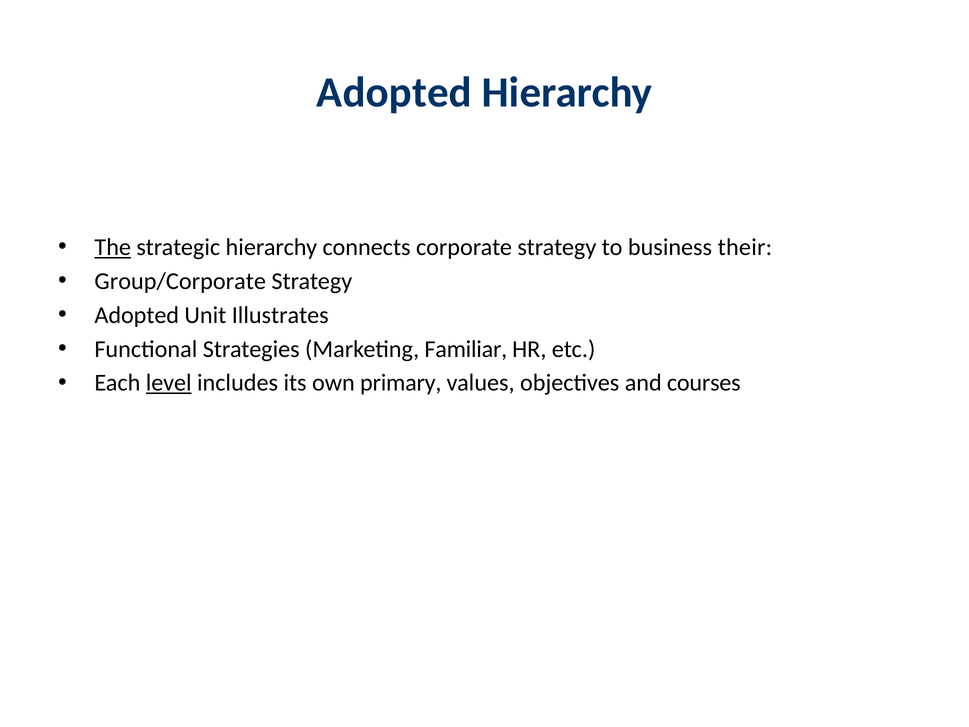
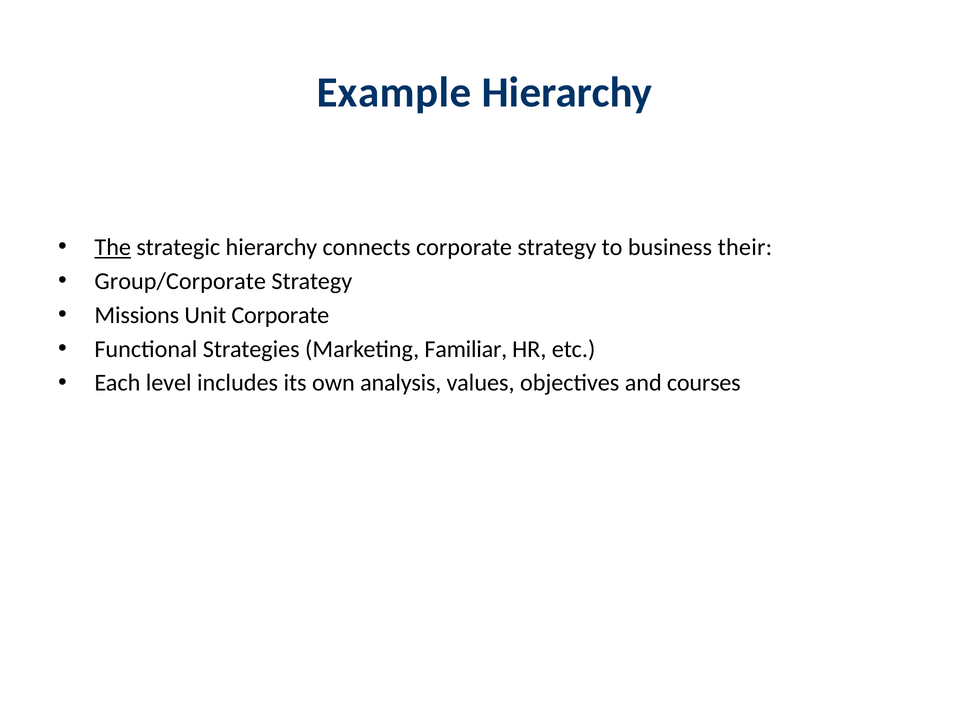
Adopted: Adopted -> Example (394, 93)
Adopted: Adopted -> Missions (137, 315)
Unit Illustrates: Illustrates -> Corporate (280, 315)
level underline: present -> none (169, 383)
primary: primary -> analysis (401, 383)
